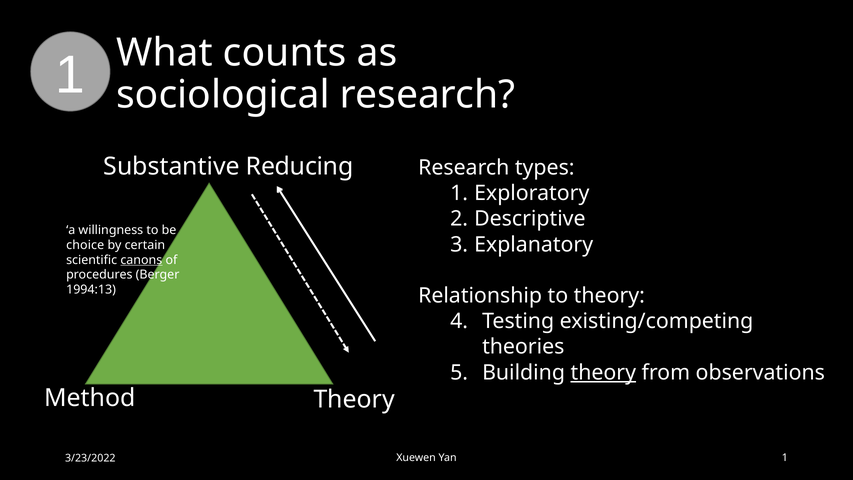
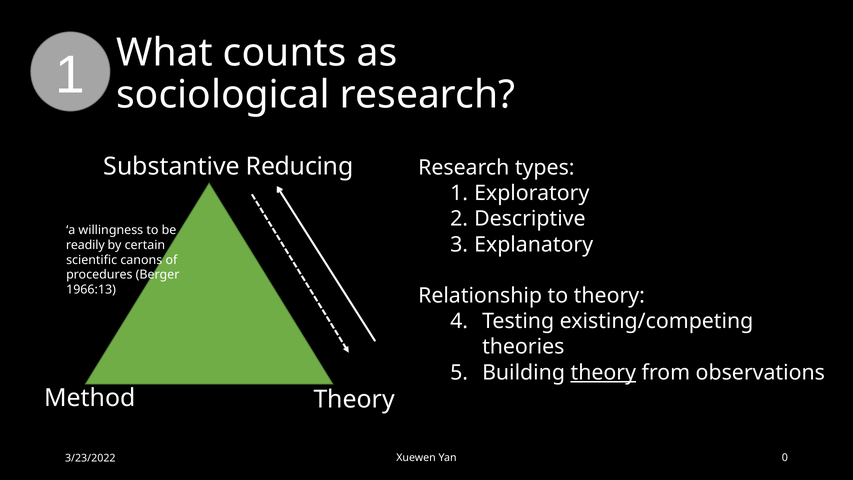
choice: choice -> readily (85, 245)
canons underline: present -> none (141, 260)
1994:13: 1994:13 -> 1966:13 (91, 290)
Yan 1: 1 -> 0 (785, 457)
